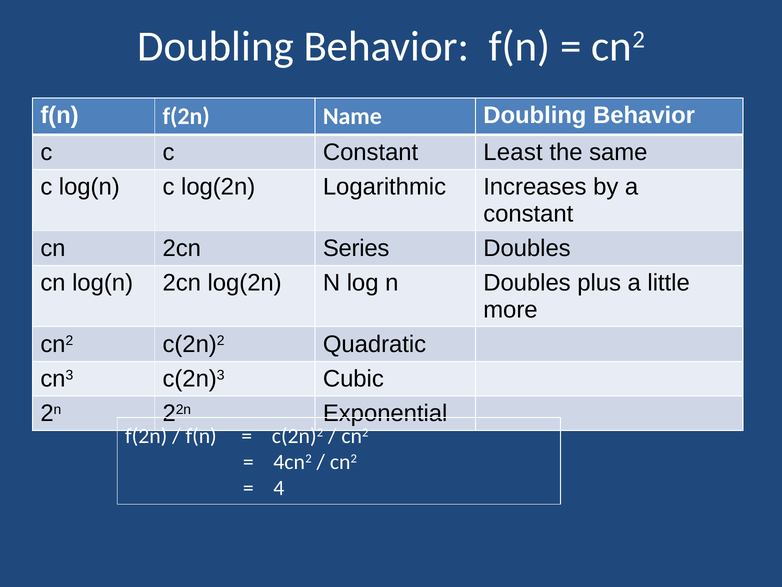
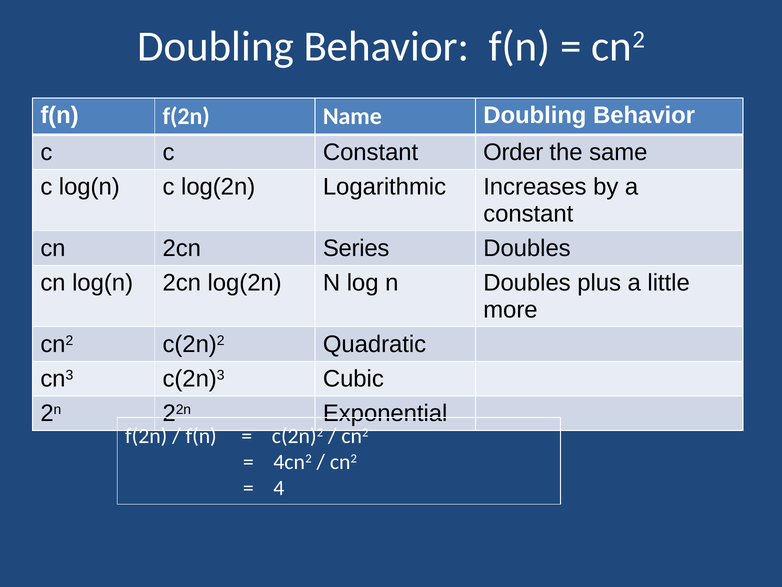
Least: Least -> Order (513, 152)
